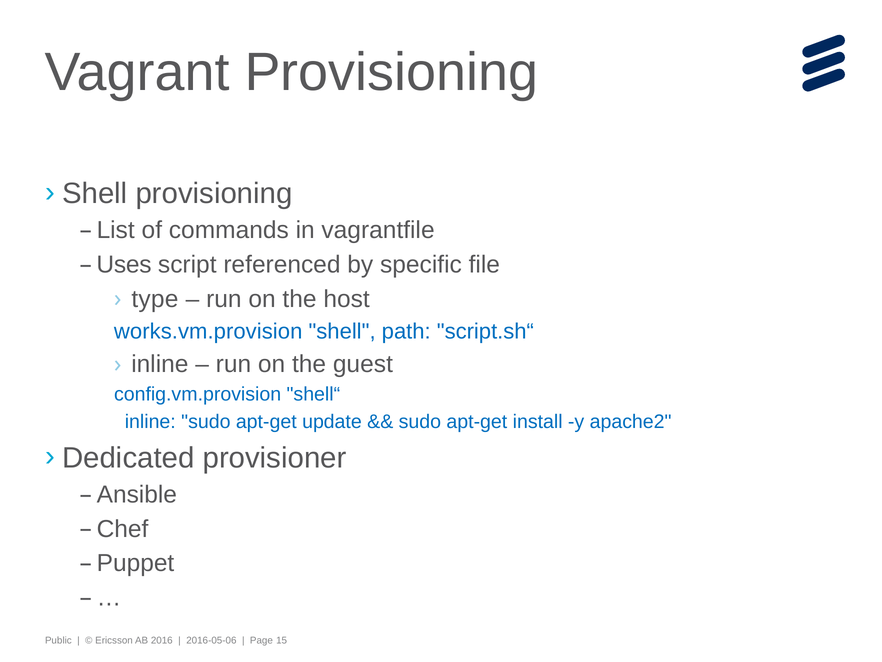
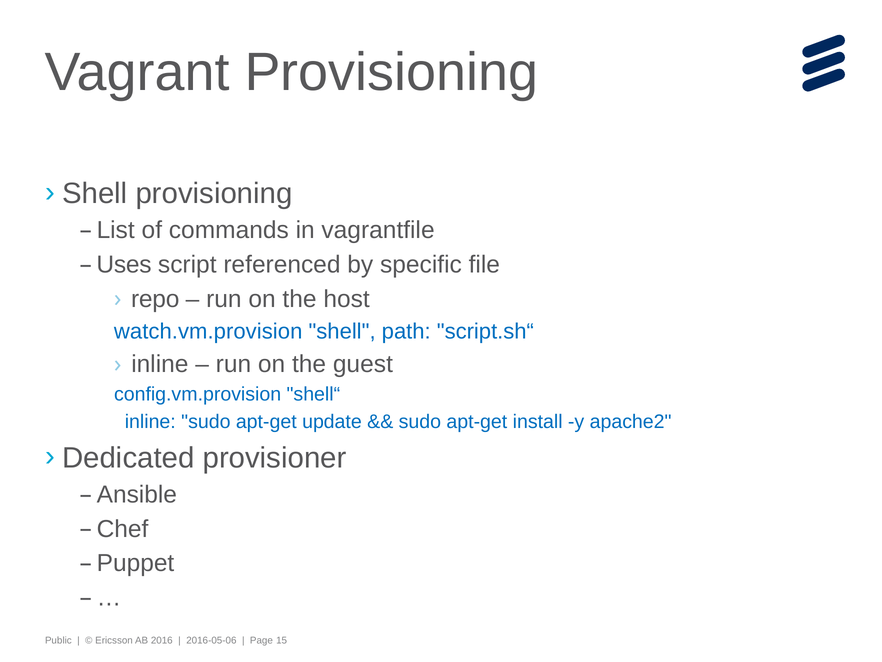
type: type -> repo (155, 299)
works.vm.provision: works.vm.provision -> watch.vm.provision (208, 331)
